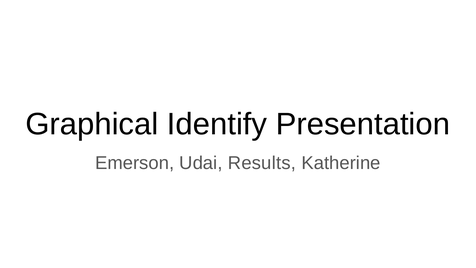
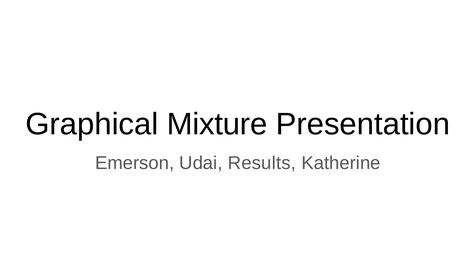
Identify: Identify -> Mixture (217, 124)
